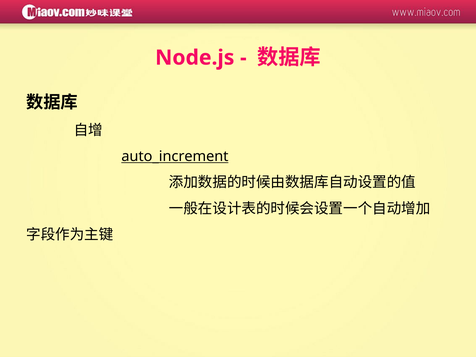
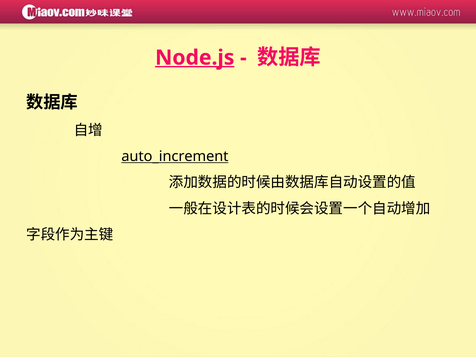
Node.js underline: none -> present (195, 58)
